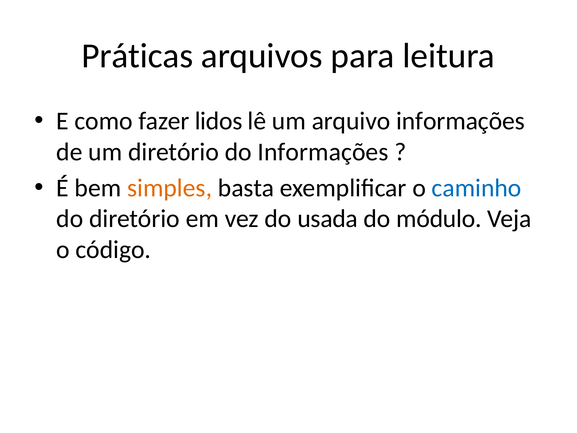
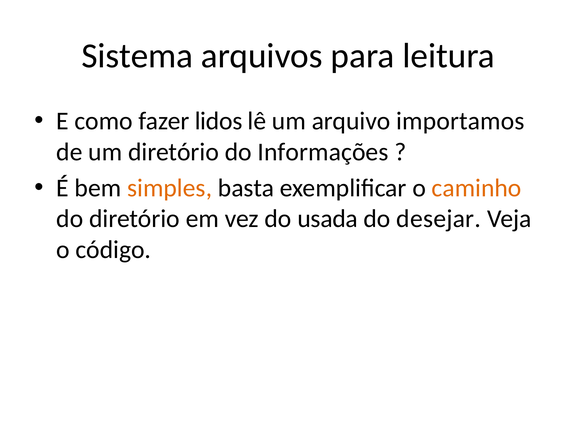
Práticas: Práticas -> Sistema (137, 56)
arquivo informações: informações -> importamos (460, 121)
caminho colour: blue -> orange (477, 188)
módulo: módulo -> desejar (439, 219)
